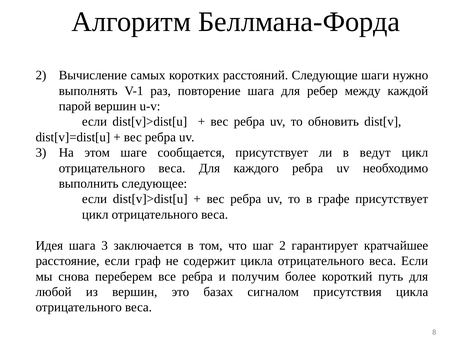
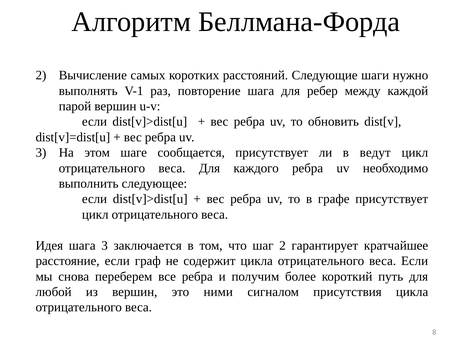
базах: базах -> ними (218, 292)
